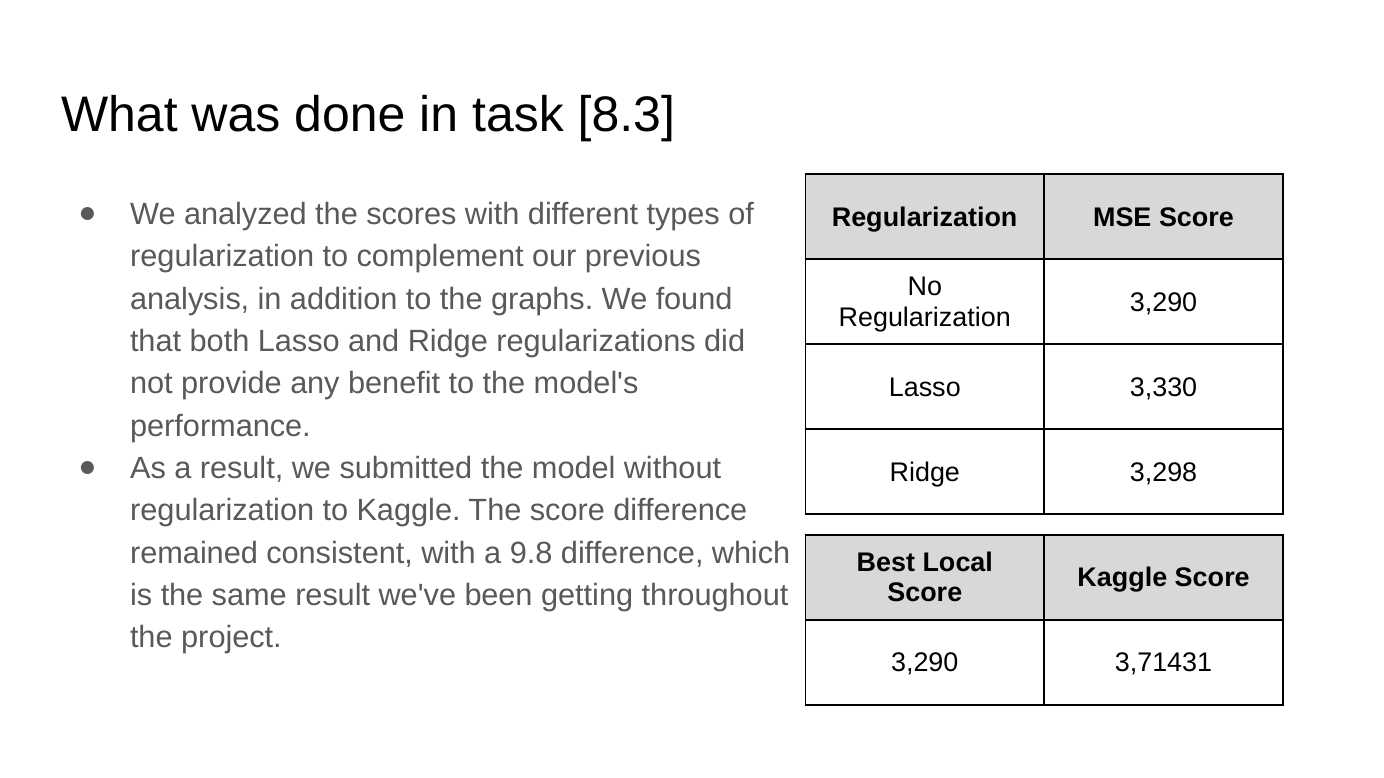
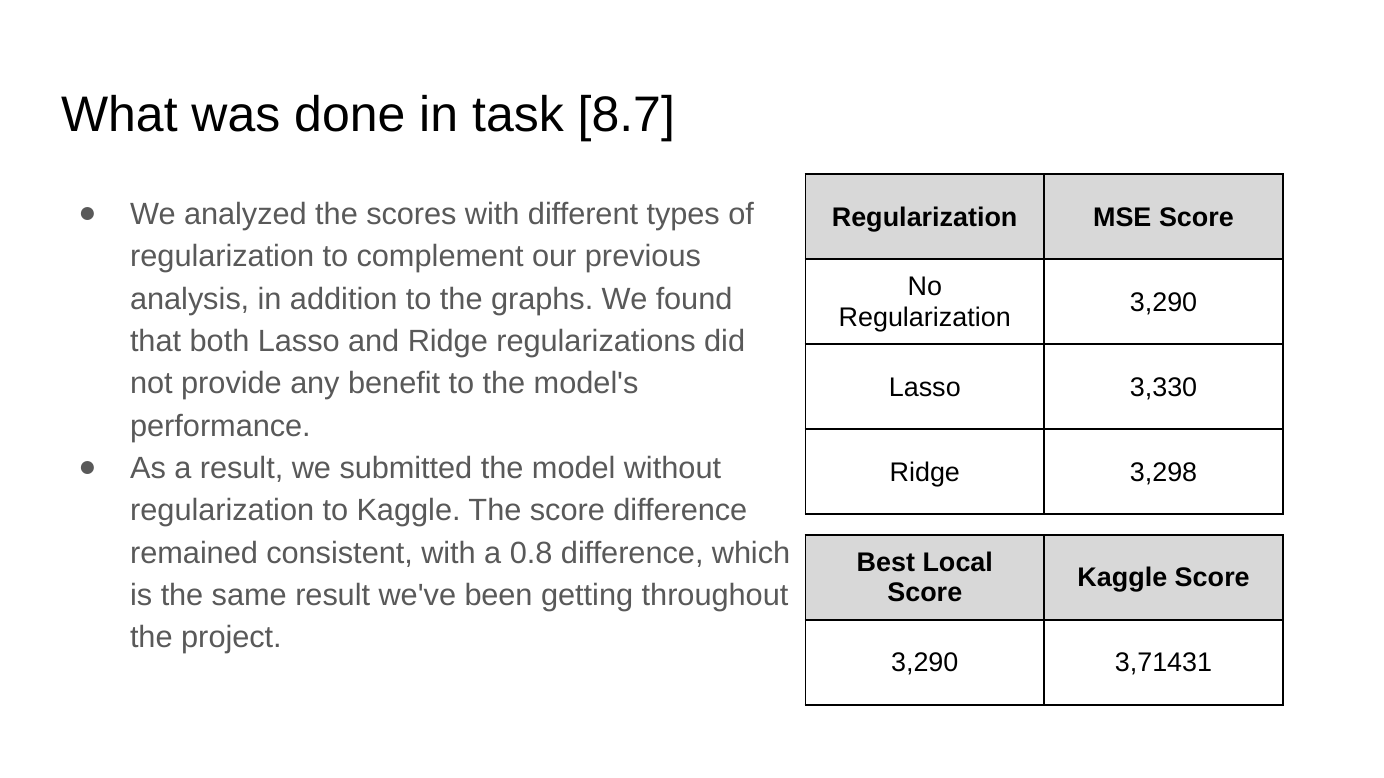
8.3: 8.3 -> 8.7 (626, 115)
9.8: 9.8 -> 0.8 (531, 553)
